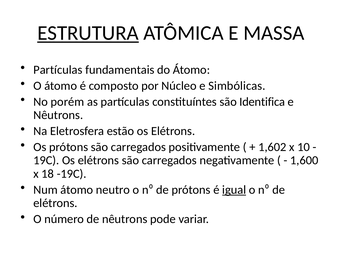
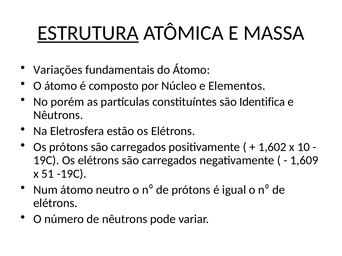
Partículas: Partículas -> Variações (58, 70)
Simbólicas: Simbólicas -> Elementos (237, 86)
1,600: 1,600 -> 1,609 (304, 161)
18: 18 -> 51 (48, 174)
igual underline: present -> none (234, 190)
